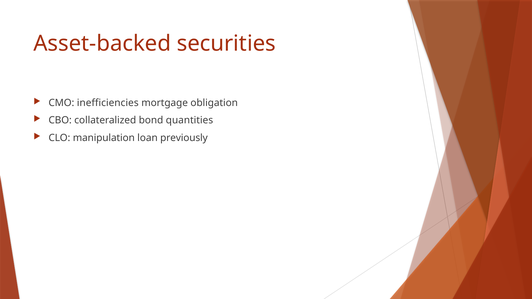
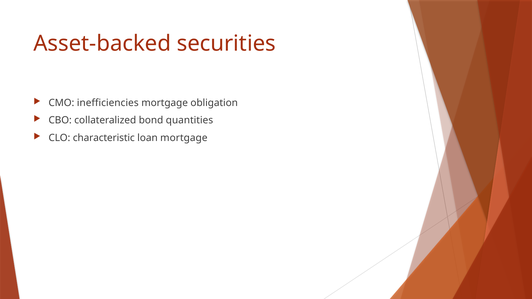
manipulation: manipulation -> characteristic (104, 138)
loan previously: previously -> mortgage (184, 138)
